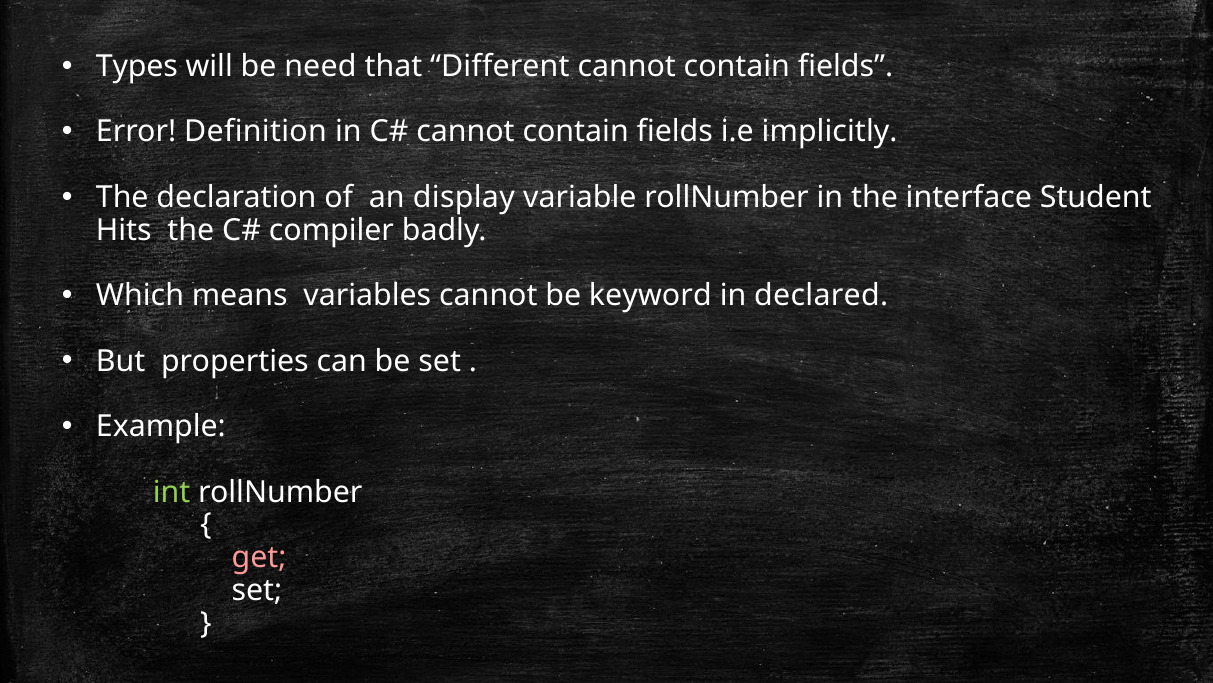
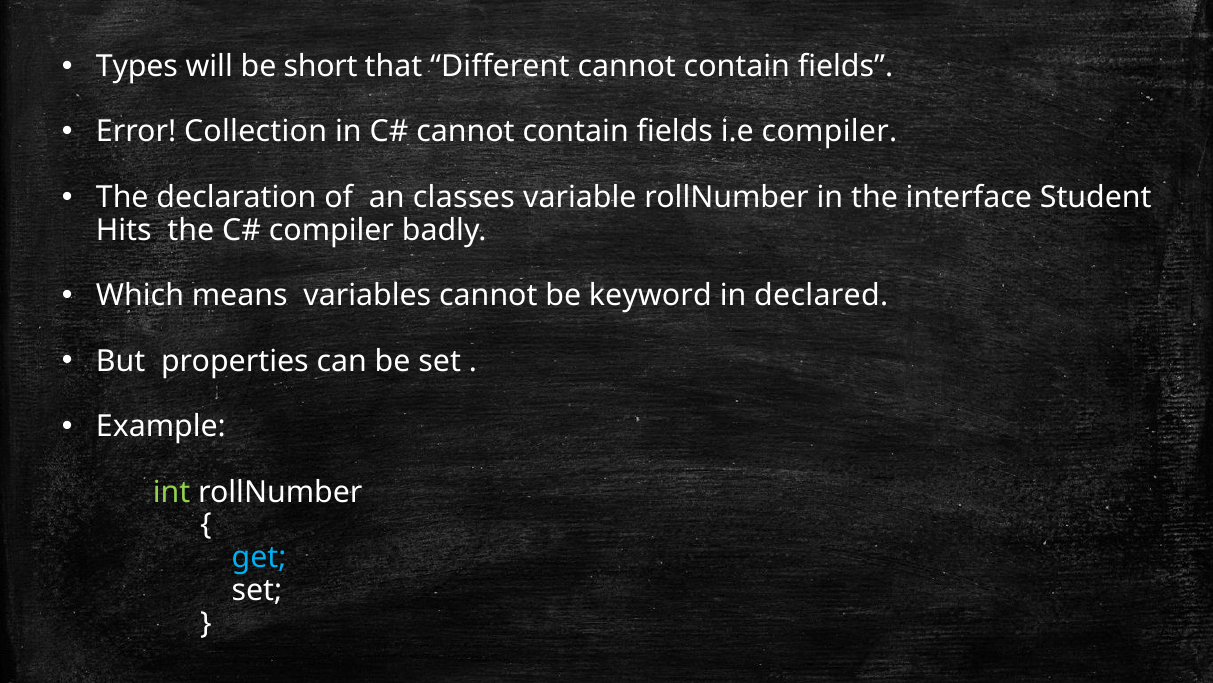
need: need -> short (321, 66)
Definition: Definition -> Collection (256, 132)
i.e implicitly: implicitly -> compiler (830, 132)
display: display -> classes (464, 197)
get colour: pink -> light blue (259, 557)
